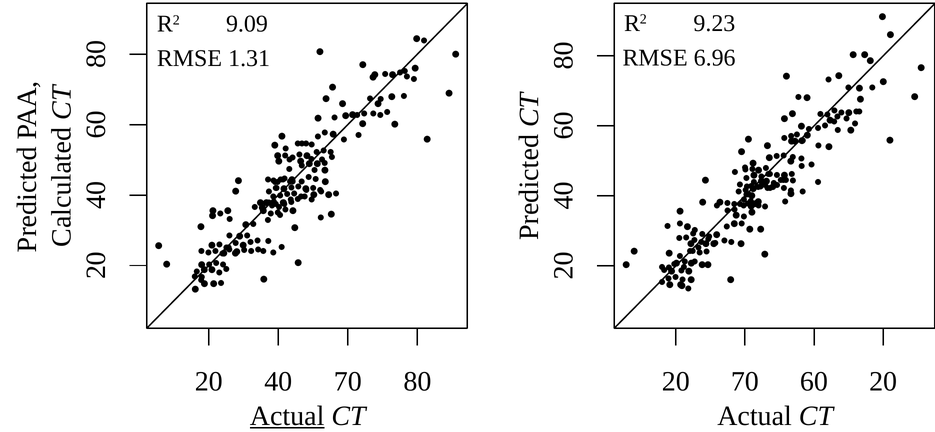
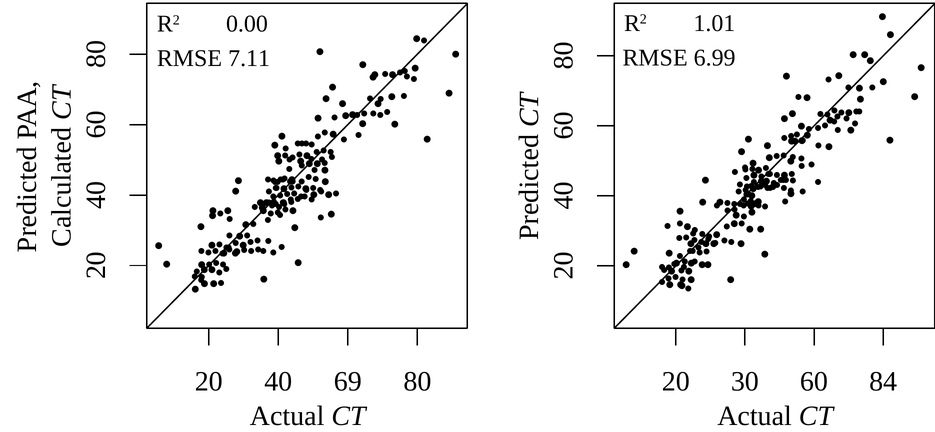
9.23: 9.23 -> 1.01 (714, 23)
9.09: 9.09 -> 0.00 (247, 24)
6.96: 6.96 -> 6.99 (715, 58)
1.31: 1.31 -> 7.11 (249, 58)
40 70: 70 -> 69 (348, 381)
20 70: 70 -> 30 (745, 381)
60 20: 20 -> 84 (883, 381)
Actual underline: present -> none (287, 415)
